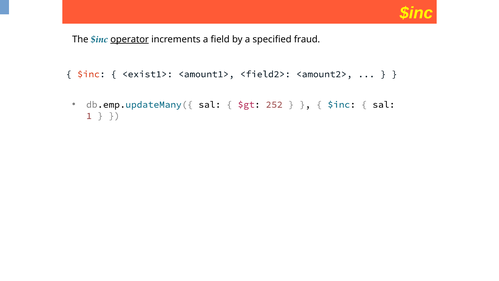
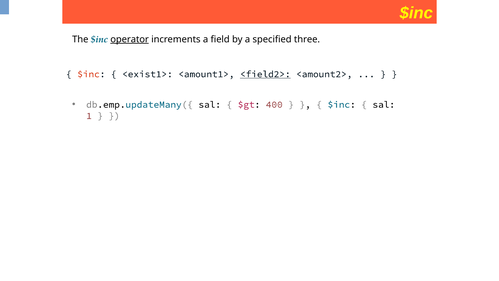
fraud: fraud -> three (307, 39)
<field2> underline: none -> present (265, 74)
252: 252 -> 400 (274, 104)
